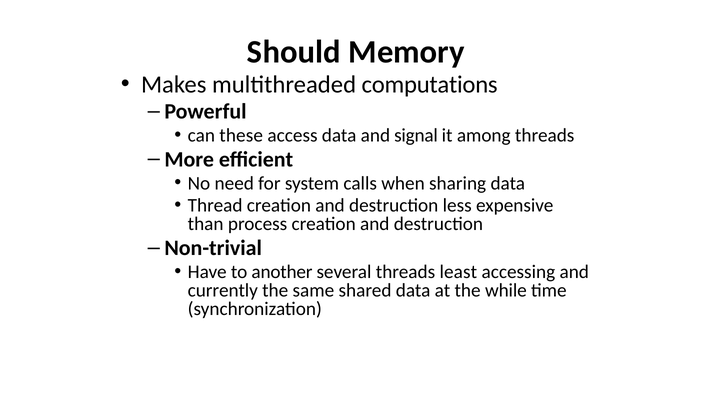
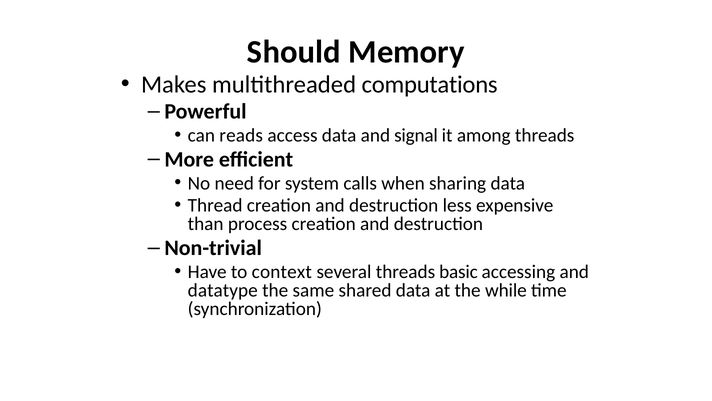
these: these -> reads (241, 135)
another: another -> context (282, 272)
least: least -> basic (458, 272)
currently: currently -> datatype (223, 290)
